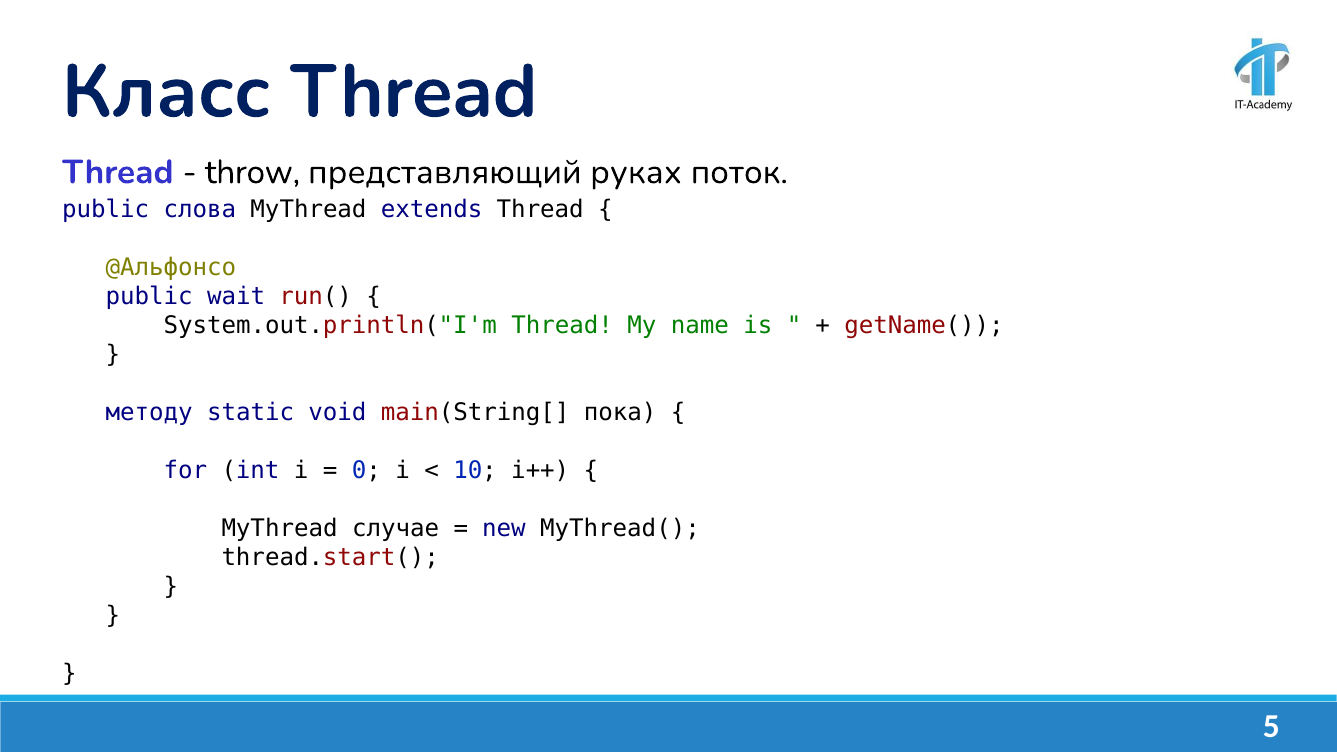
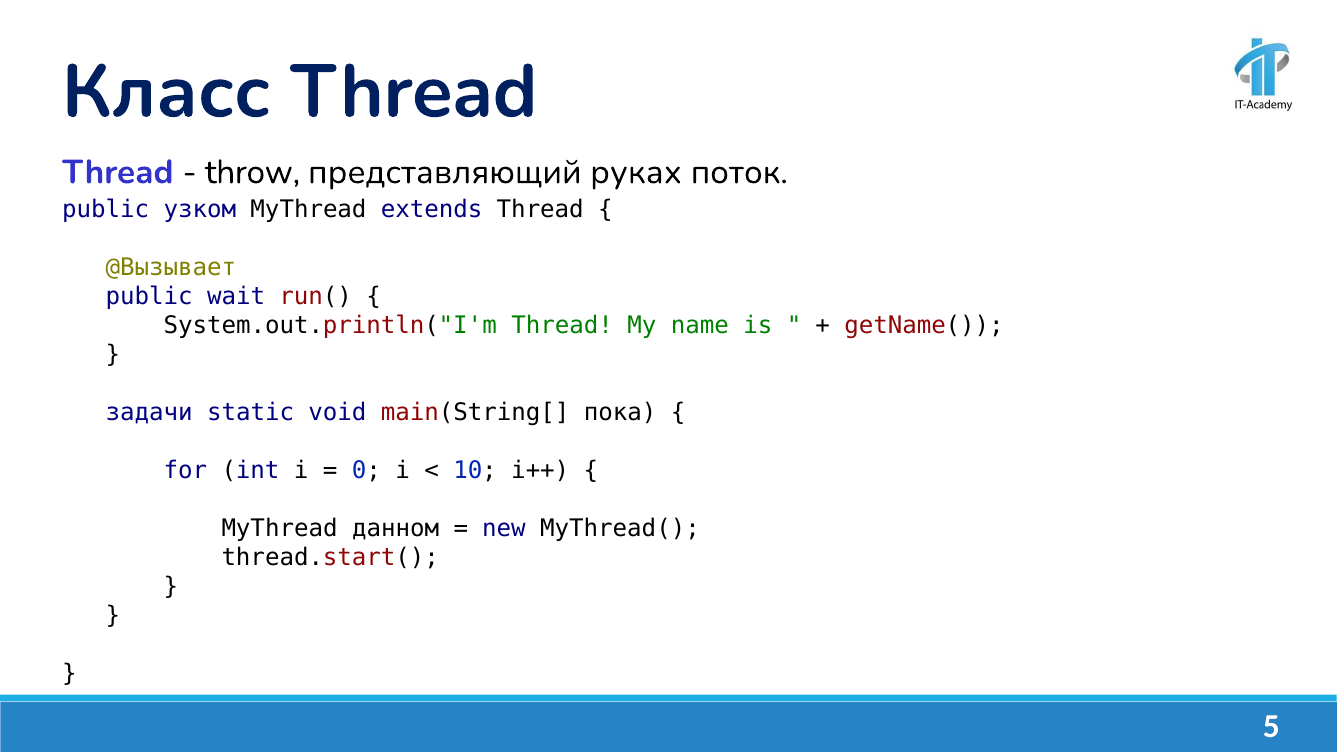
слова: слова -> узком (200, 210)
@Альфонсо: @Альфонсо -> @Вызывает (171, 268)
методу: методу -> задачи (149, 413)
случае: случае -> данном (396, 529)
